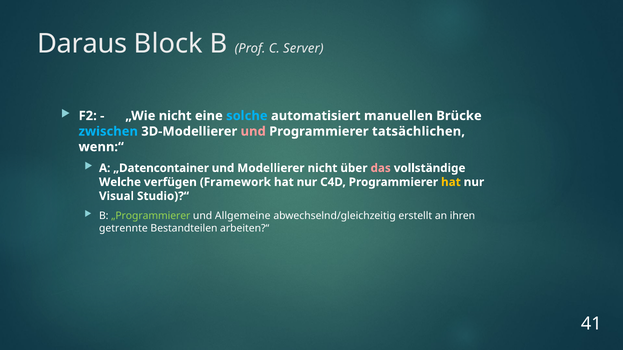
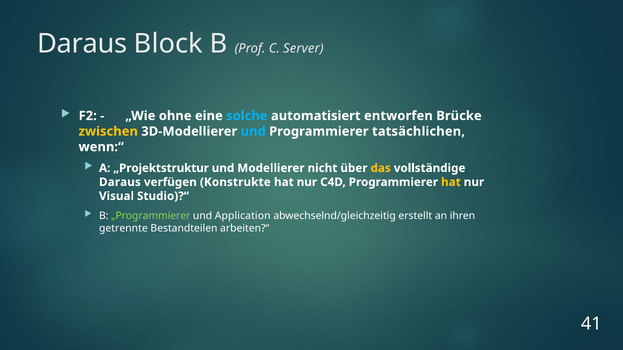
„Wie nicht: nicht -> ohne (175, 116)
manuellen: manuellen -> entworfen (398, 116)
zwischen colour: light blue -> yellow (108, 132)
und colour: pink -> light blue (253, 132)
„Datencontainer: „Datencontainer -> „Projektstruktur (161, 168)
das colour: pink -> yellow (381, 168)
Welche: Welche -> Daraus (120, 182)
Framework: Framework -> Konstrukte (235, 182)
Allgemeine: Allgemeine -> Application (243, 216)
